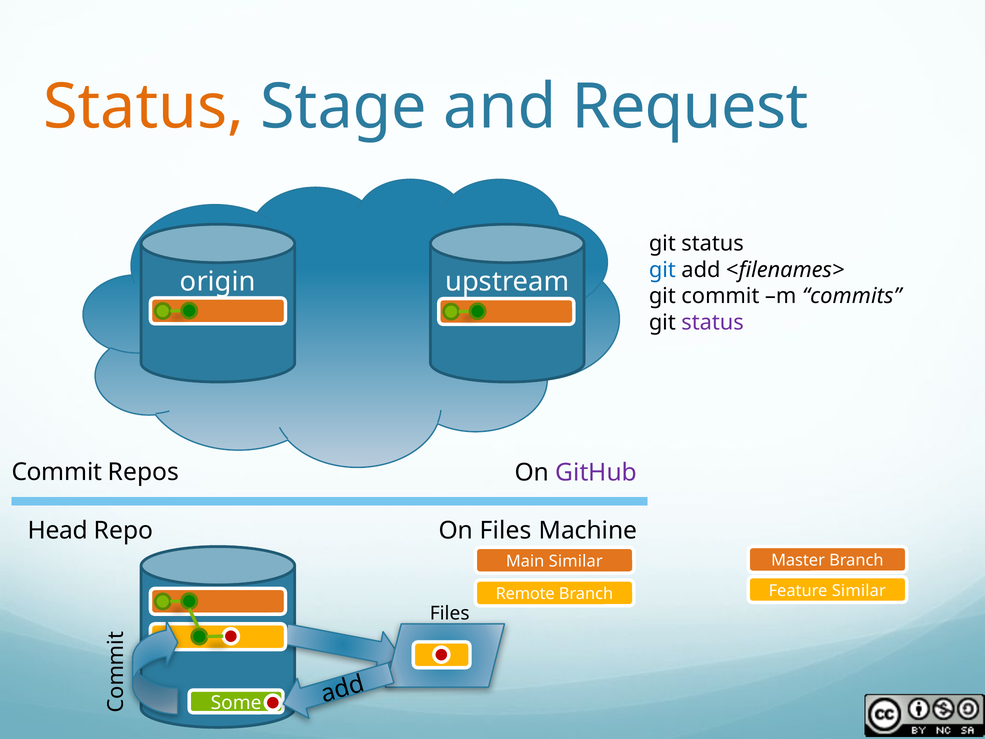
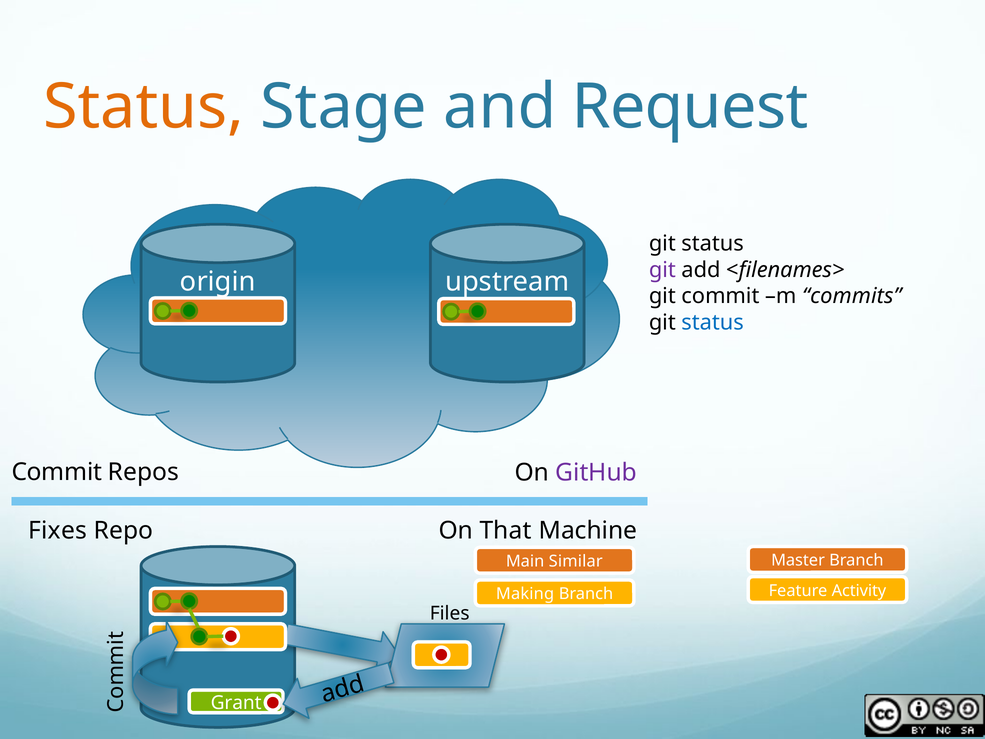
git colour: blue -> purple (662, 270)
status colour: purple -> blue (713, 322)
Head: Head -> Fixes (58, 530)
On Files: Files -> That (506, 530)
Feature Similar: Similar -> Activity (859, 590)
Remote: Remote -> Making (525, 594)
Some: Some -> Grant (236, 702)
